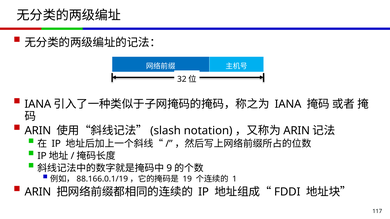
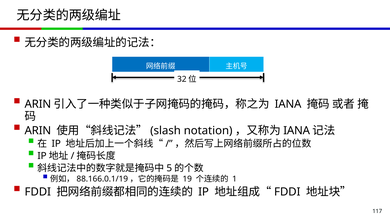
IANA: IANA -> ARIN (38, 104)
ARIN: ARIN -> IANA (297, 131)
9: 9 -> 5 (169, 168)
ARIN: ARIN -> FDDI (38, 192)
